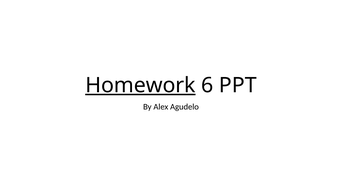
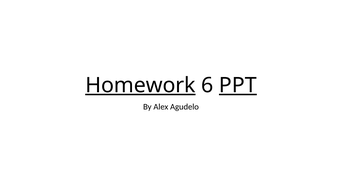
PPT underline: none -> present (238, 85)
